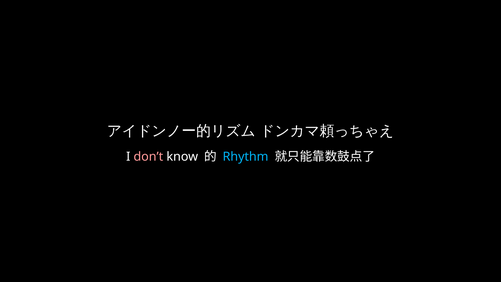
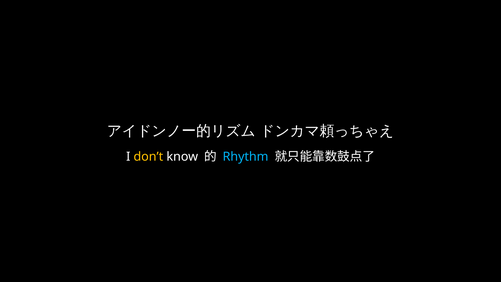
don’t colour: pink -> yellow (148, 157)
